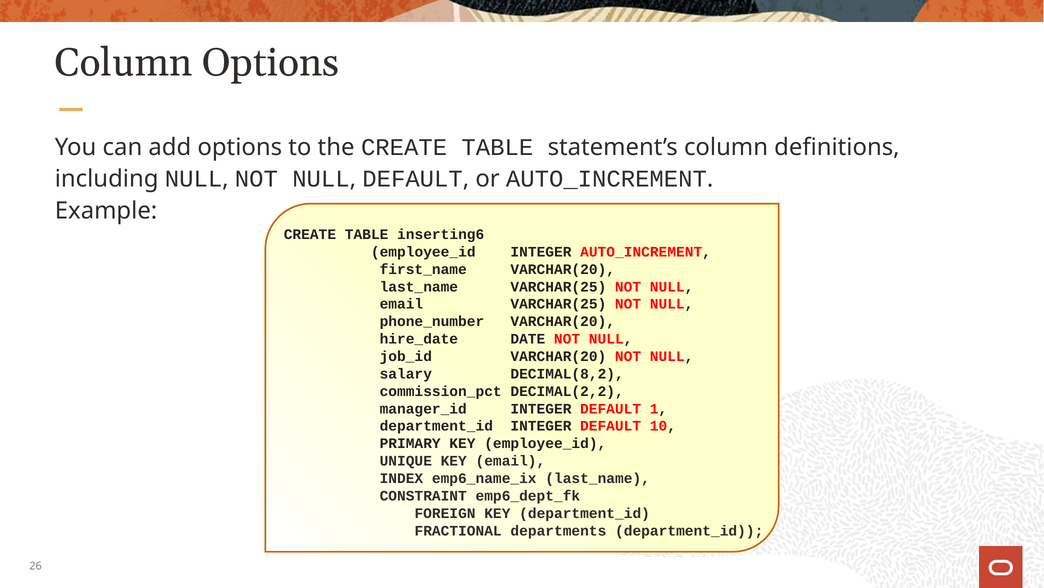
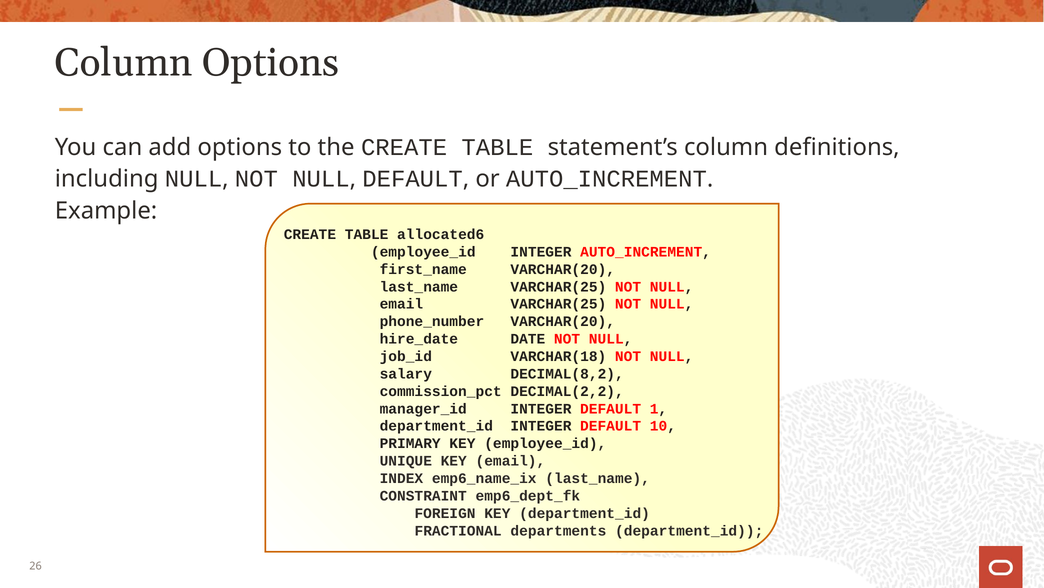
inserting6: inserting6 -> allocated6 (441, 234)
job_id VARCHAR(20: VARCHAR(20 -> VARCHAR(18 (558, 356)
